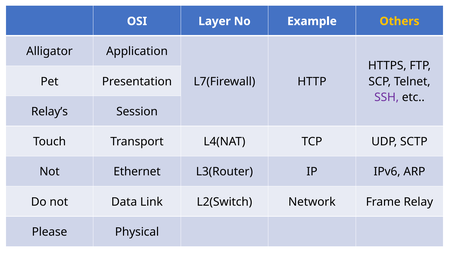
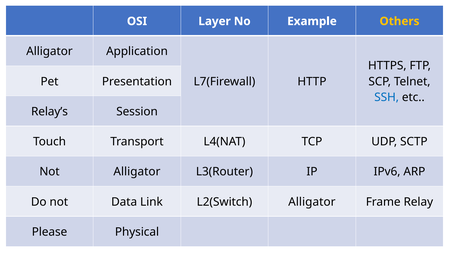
SSH colour: purple -> blue (387, 97)
Not Ethernet: Ethernet -> Alligator (137, 172)
L2(Switch Network: Network -> Alligator (312, 202)
